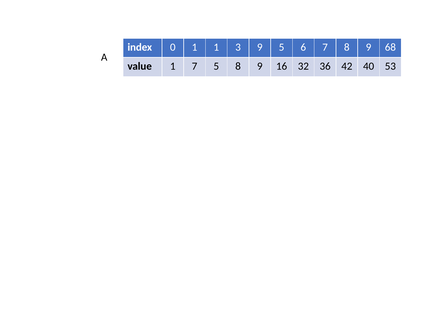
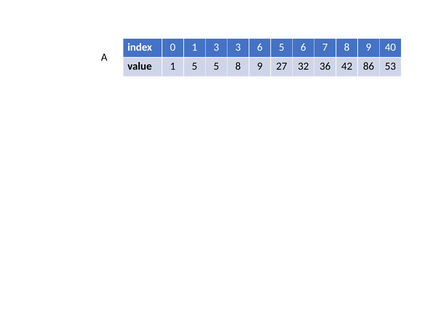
1 1: 1 -> 3 (216, 47)
3 9: 9 -> 6 (260, 47)
68: 68 -> 40 (390, 47)
1 7: 7 -> 5 (195, 66)
16: 16 -> 27 (282, 66)
40: 40 -> 86 (369, 66)
